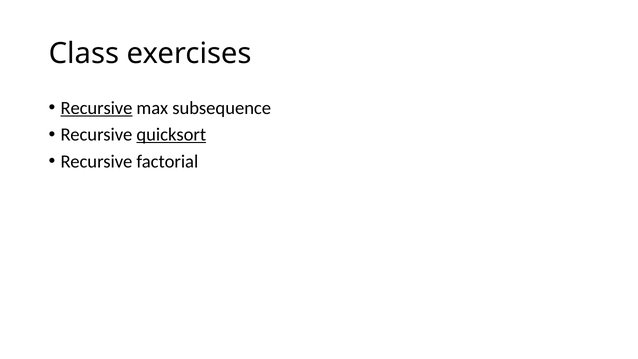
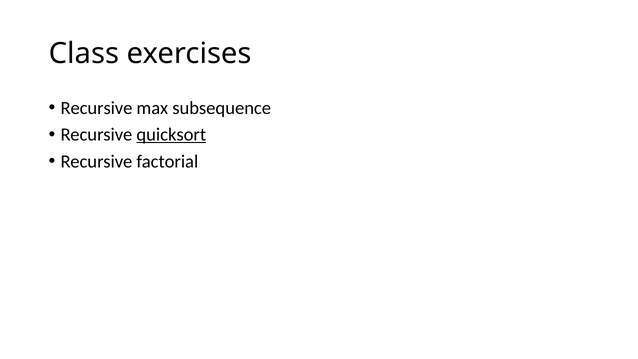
Recursive underline: present -> none (97, 108)
